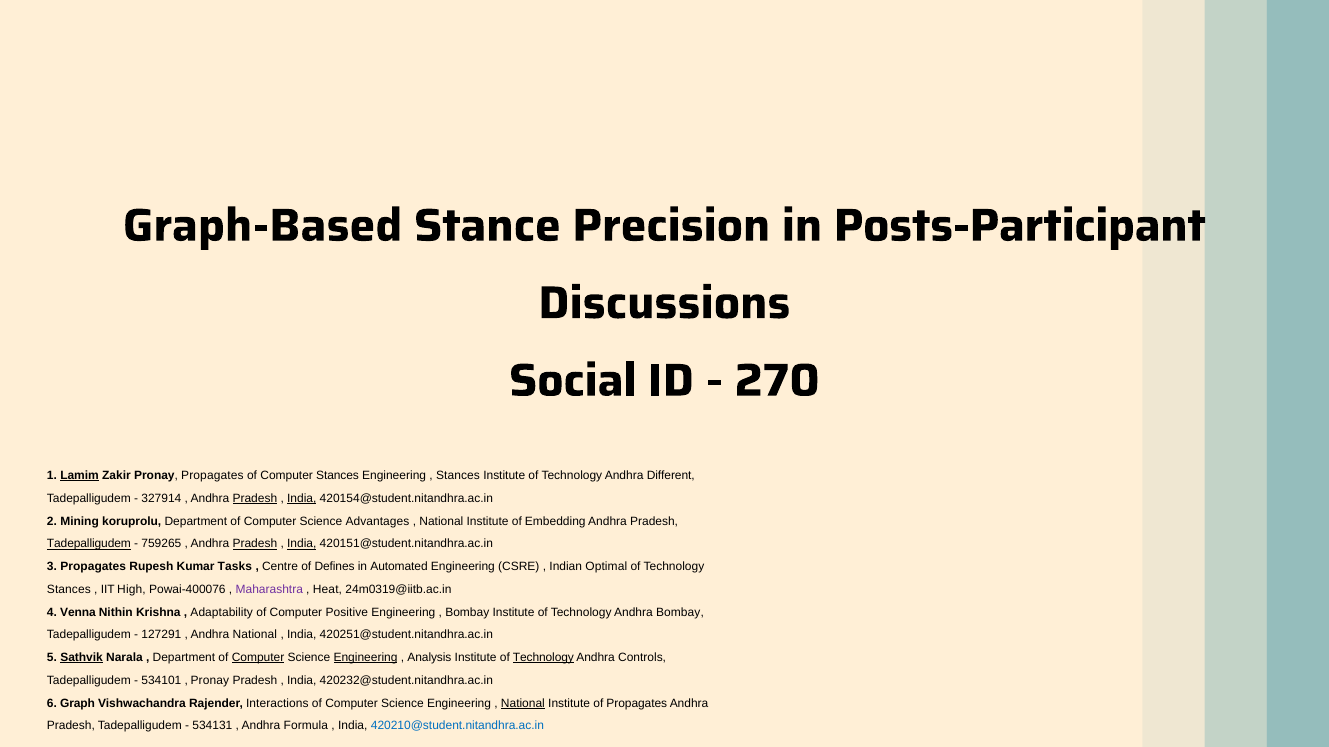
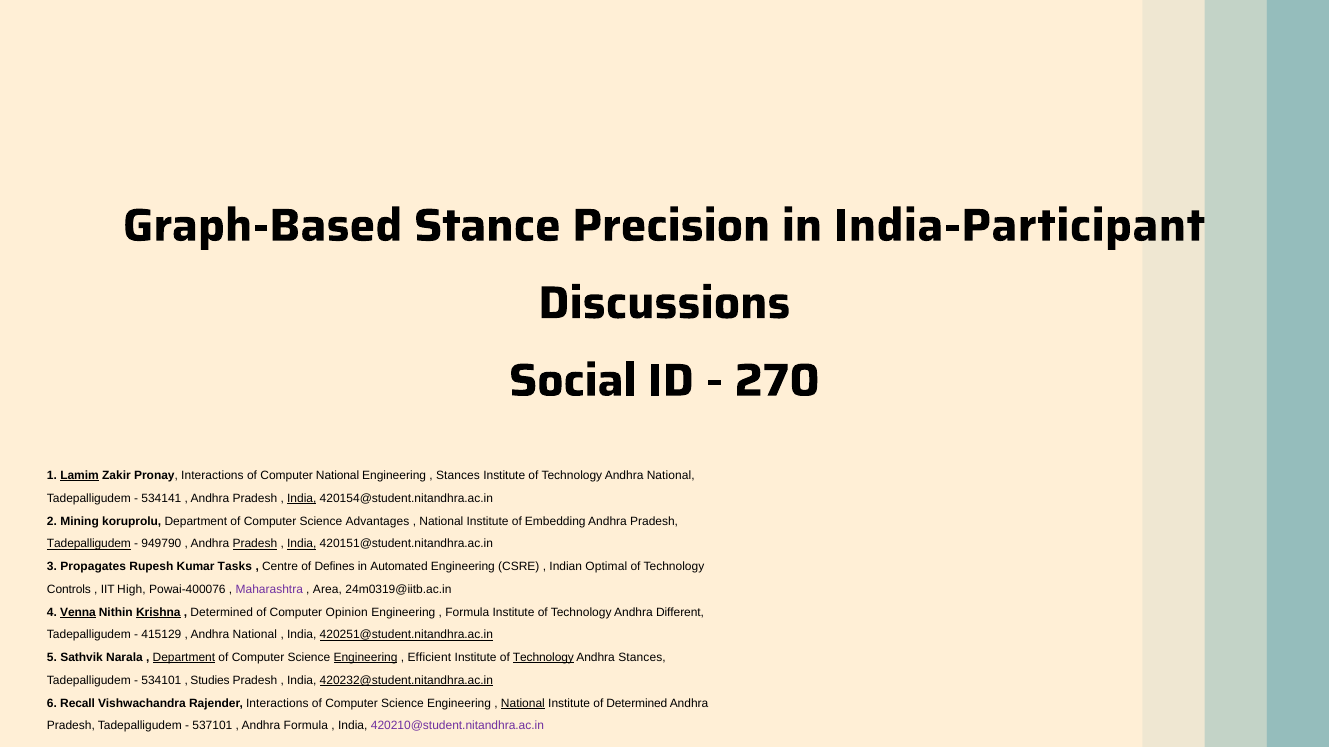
Posts-Participant: Posts-Participant -> India-Participant (1020, 226)
Pronay Propagates: Propagates -> Interactions (212, 476)
Computer Stances: Stances -> National (338, 476)
Technology Andhra Different: Different -> National (671, 476)
327914: 327914 -> 534141 (161, 499)
Pradesh underline: present -> none (255, 499)
759265: 759265 -> 949790 (161, 544)
Stances: Stances -> Controls (69, 590)
Heat: Heat -> Area (327, 590)
Venna underline: none -> present (78, 613)
Krishna underline: none -> present (158, 613)
Adaptability: Adaptability -> Determined (222, 613)
Positive: Positive -> Opinion (347, 613)
Bombay: Bombay -> Formula (467, 613)
Andhra Bombay: Bombay -> Different (680, 613)
127291: 127291 -> 415129 (161, 635)
420251@student.nitandhra.ac.in underline: none -> present (406, 635)
Sathvik underline: present -> none (82, 658)
Department underline: none -> present (184, 658)
Computer underline: present -> none (258, 658)
Analysis: Analysis -> Efficient (429, 658)
Andhra Controls: Controls -> Stances (642, 658)
Pronay: Pronay -> Studies (210, 681)
420232@student.nitandhra.ac.in underline: none -> present (406, 681)
Graph: Graph -> Recall (78, 704)
of Propagates: Propagates -> Determined (637, 704)
534131: 534131 -> 537101 (212, 726)
420210@student.nitandhra.ac.in colour: blue -> purple (457, 726)
